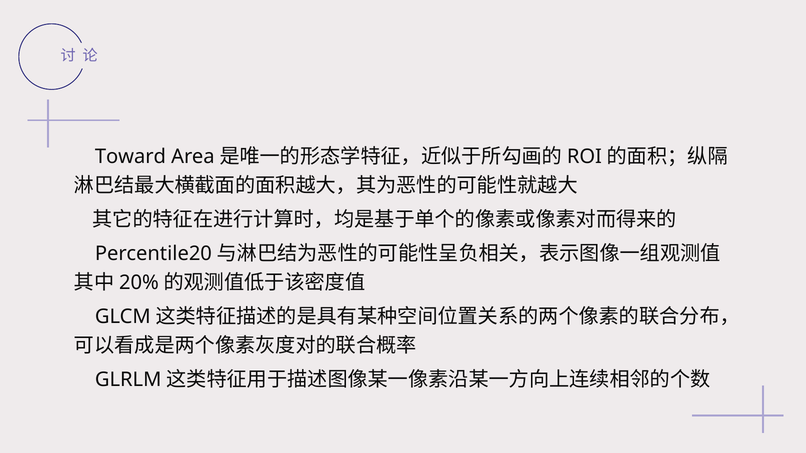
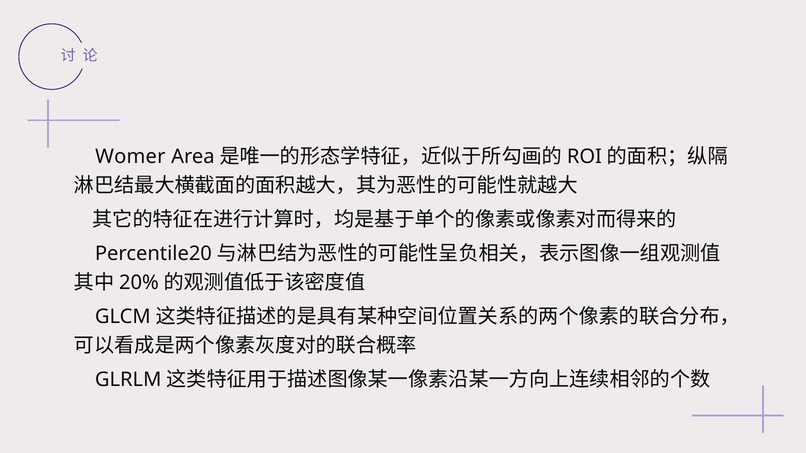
Toward: Toward -> Womer (130, 157)
